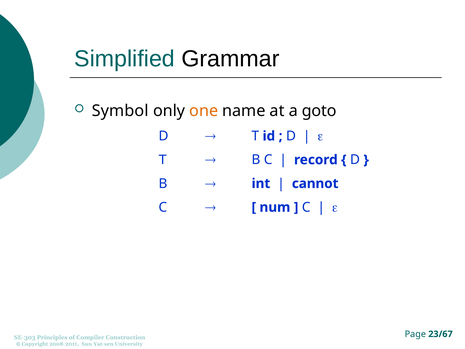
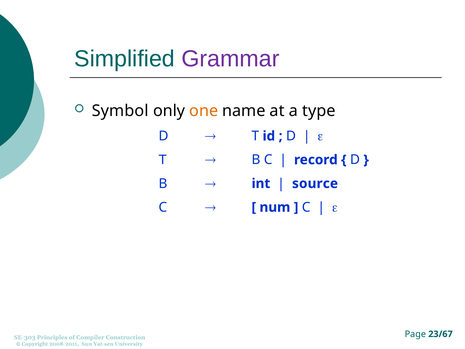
Grammar colour: black -> purple (230, 59)
goto: goto -> type (319, 111)
cannot: cannot -> source (315, 183)
